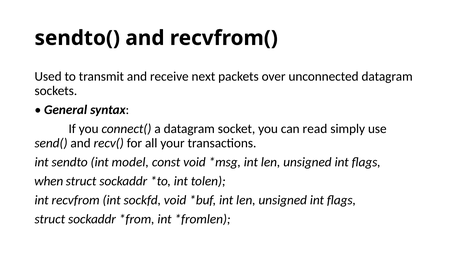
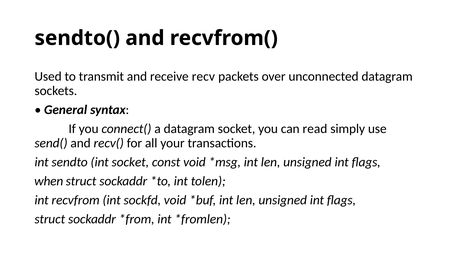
next: next -> recv (203, 77)
int model: model -> socket (130, 162)
